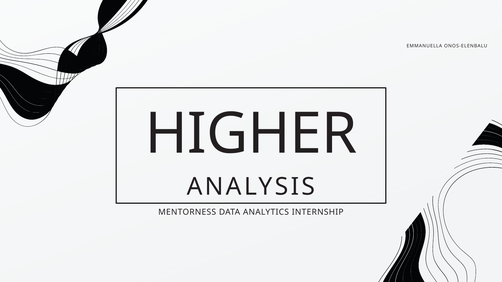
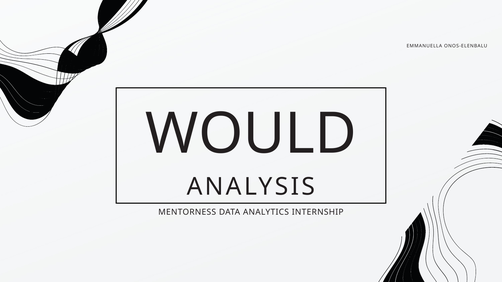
HIGHER: HIGHER -> WOULD (251, 134)
